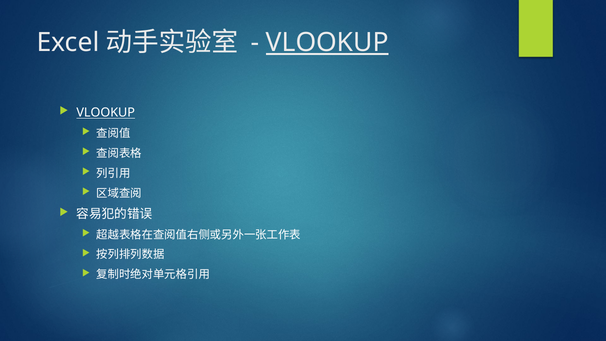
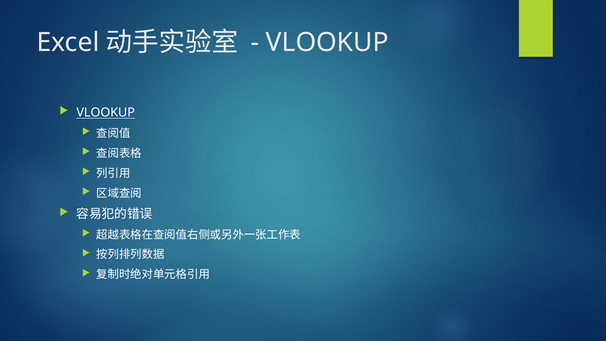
VLOOKUP underline: present -> none (327, 43)
